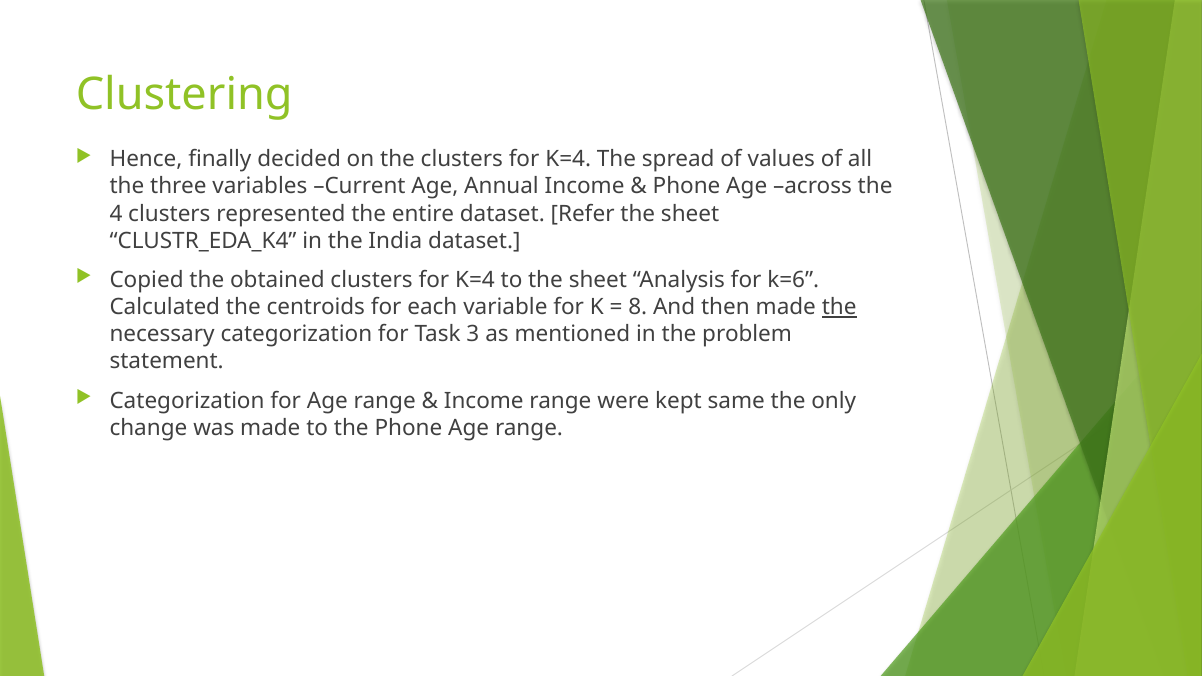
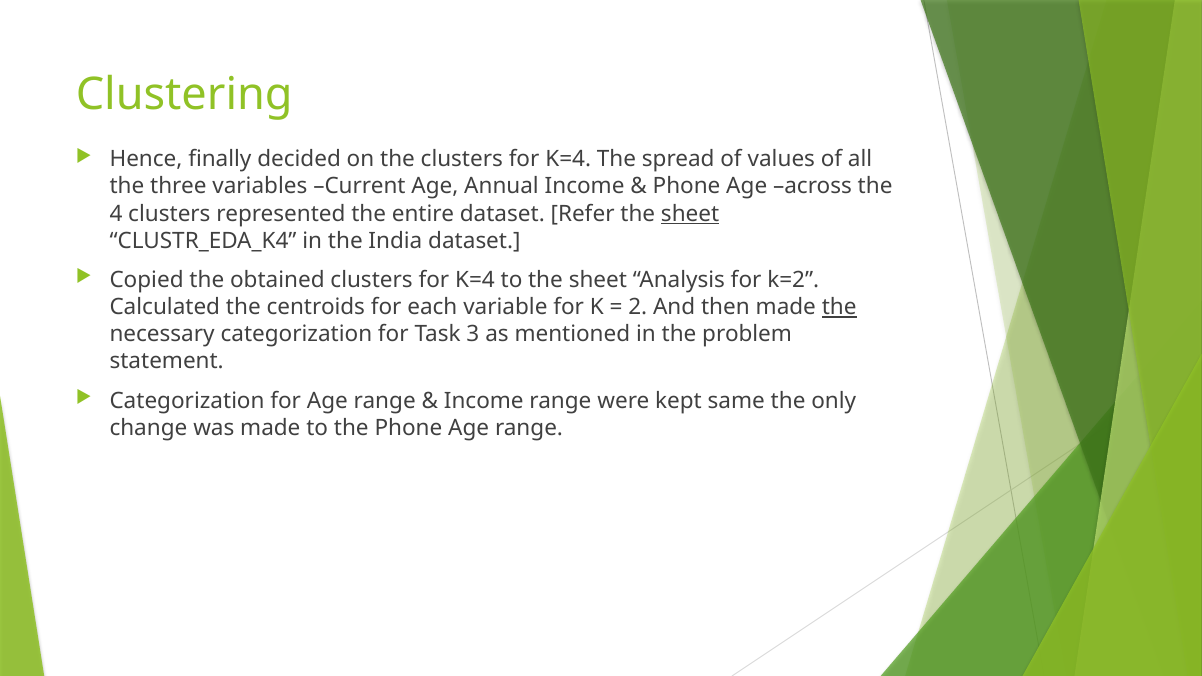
sheet underline: none -> present (690, 214)
k=6: k=6 -> k=2 (793, 280)
8: 8 -> 2 (638, 307)
